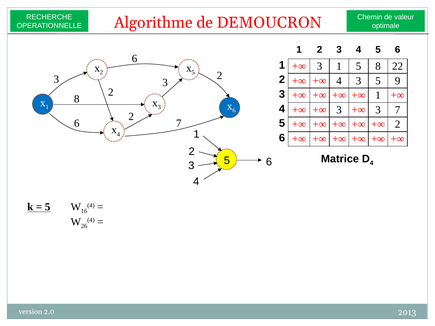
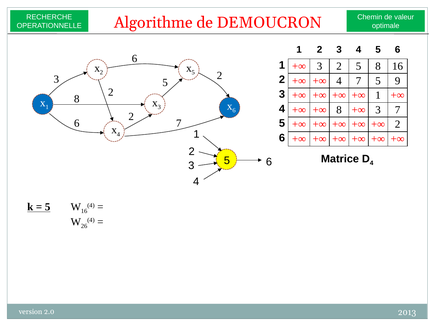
3 1: 1 -> 2 (339, 66)
8 22: 22 -> 16 (398, 66)
3: 3 -> 5 (165, 83)
4 3: 3 -> 7 (359, 81)
3: 3 -> 8 (339, 110)
